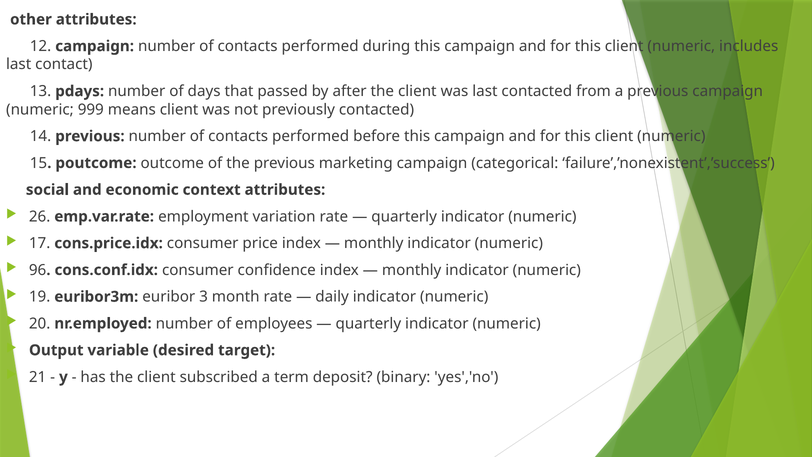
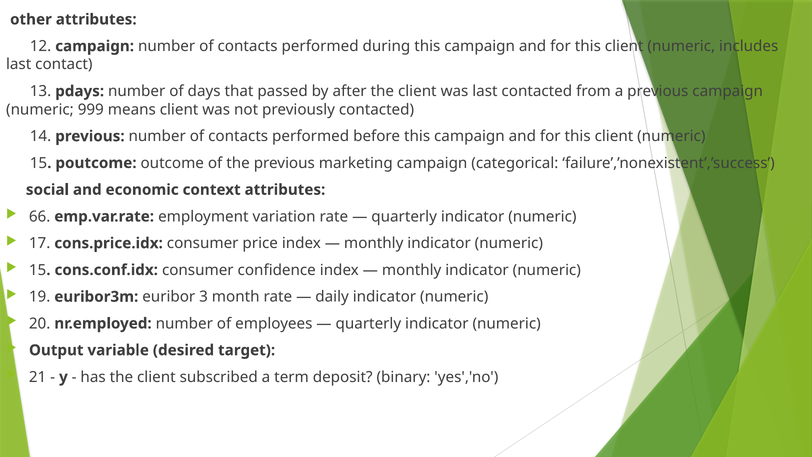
26: 26 -> 66 (40, 216)
96: 96 -> 15 (38, 270)
